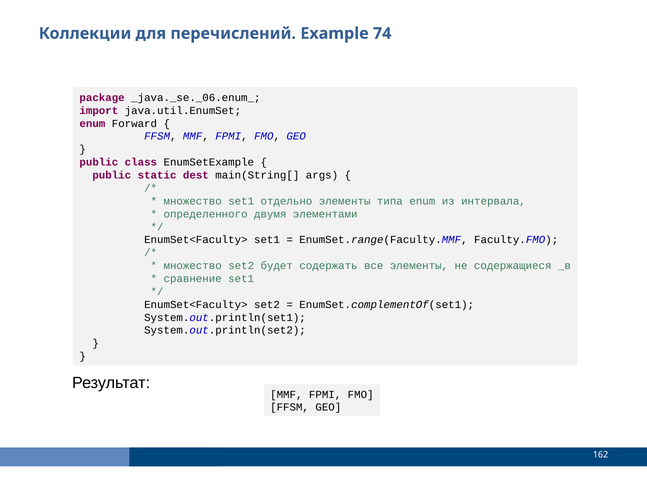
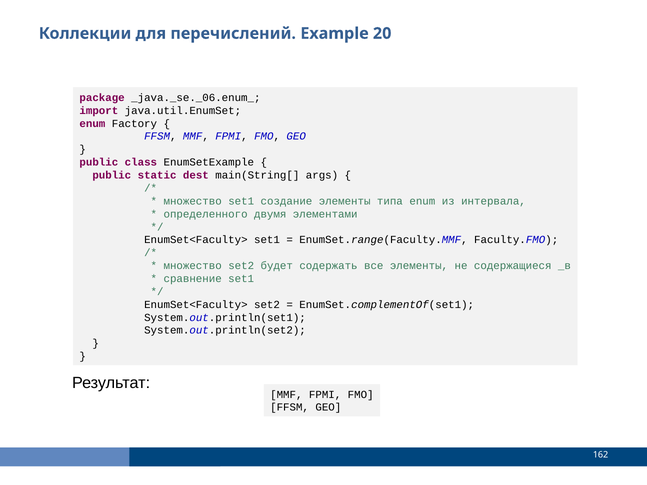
74: 74 -> 20 (382, 33)
Forward: Forward -> Factory (134, 124)
отдельно: отдельно -> создание (286, 201)
